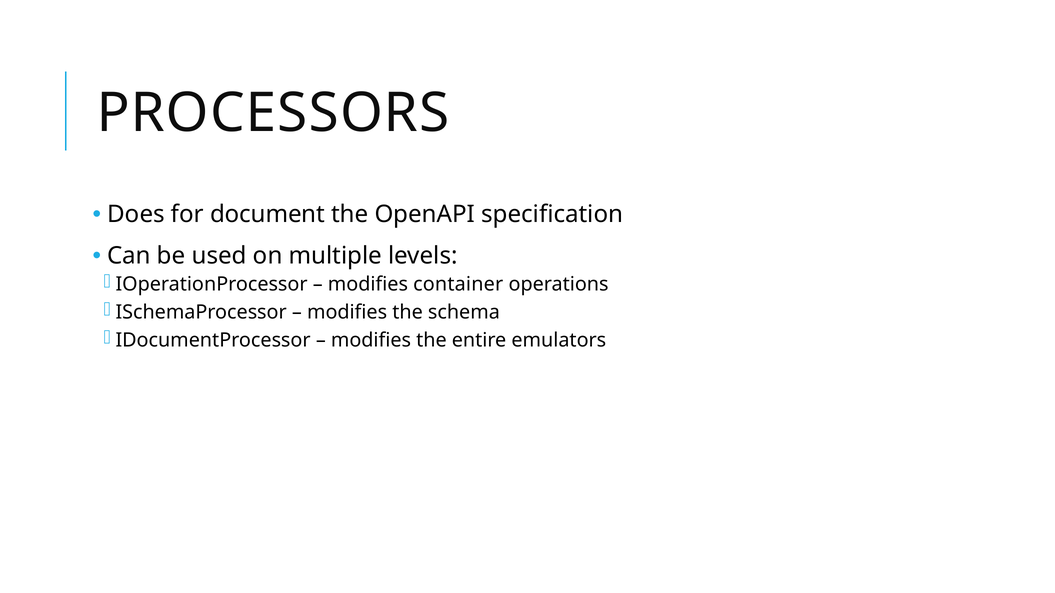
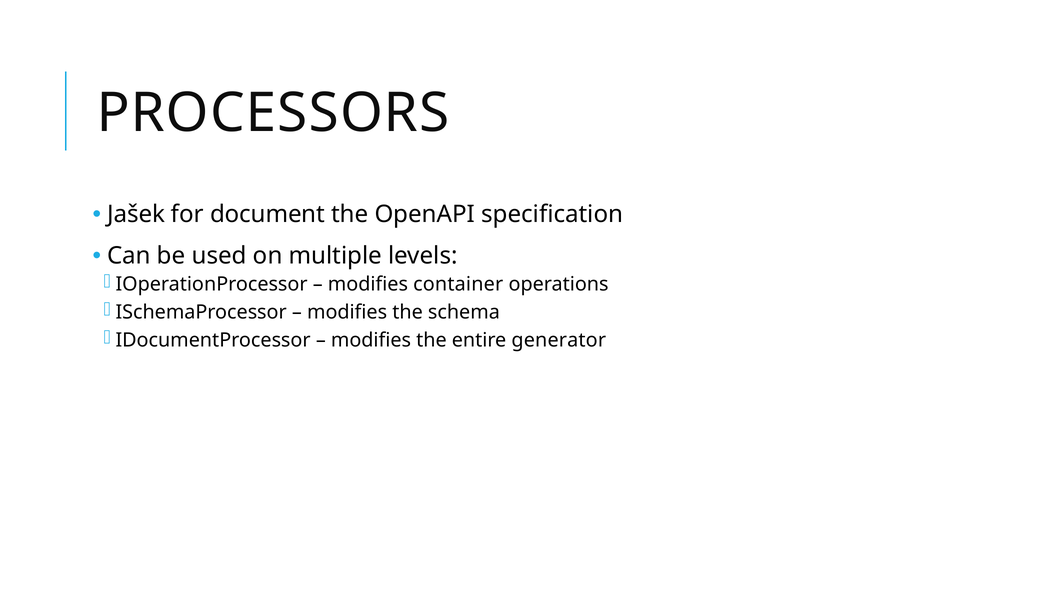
Does: Does -> Jašek (136, 215)
emulators: emulators -> generator (559, 340)
